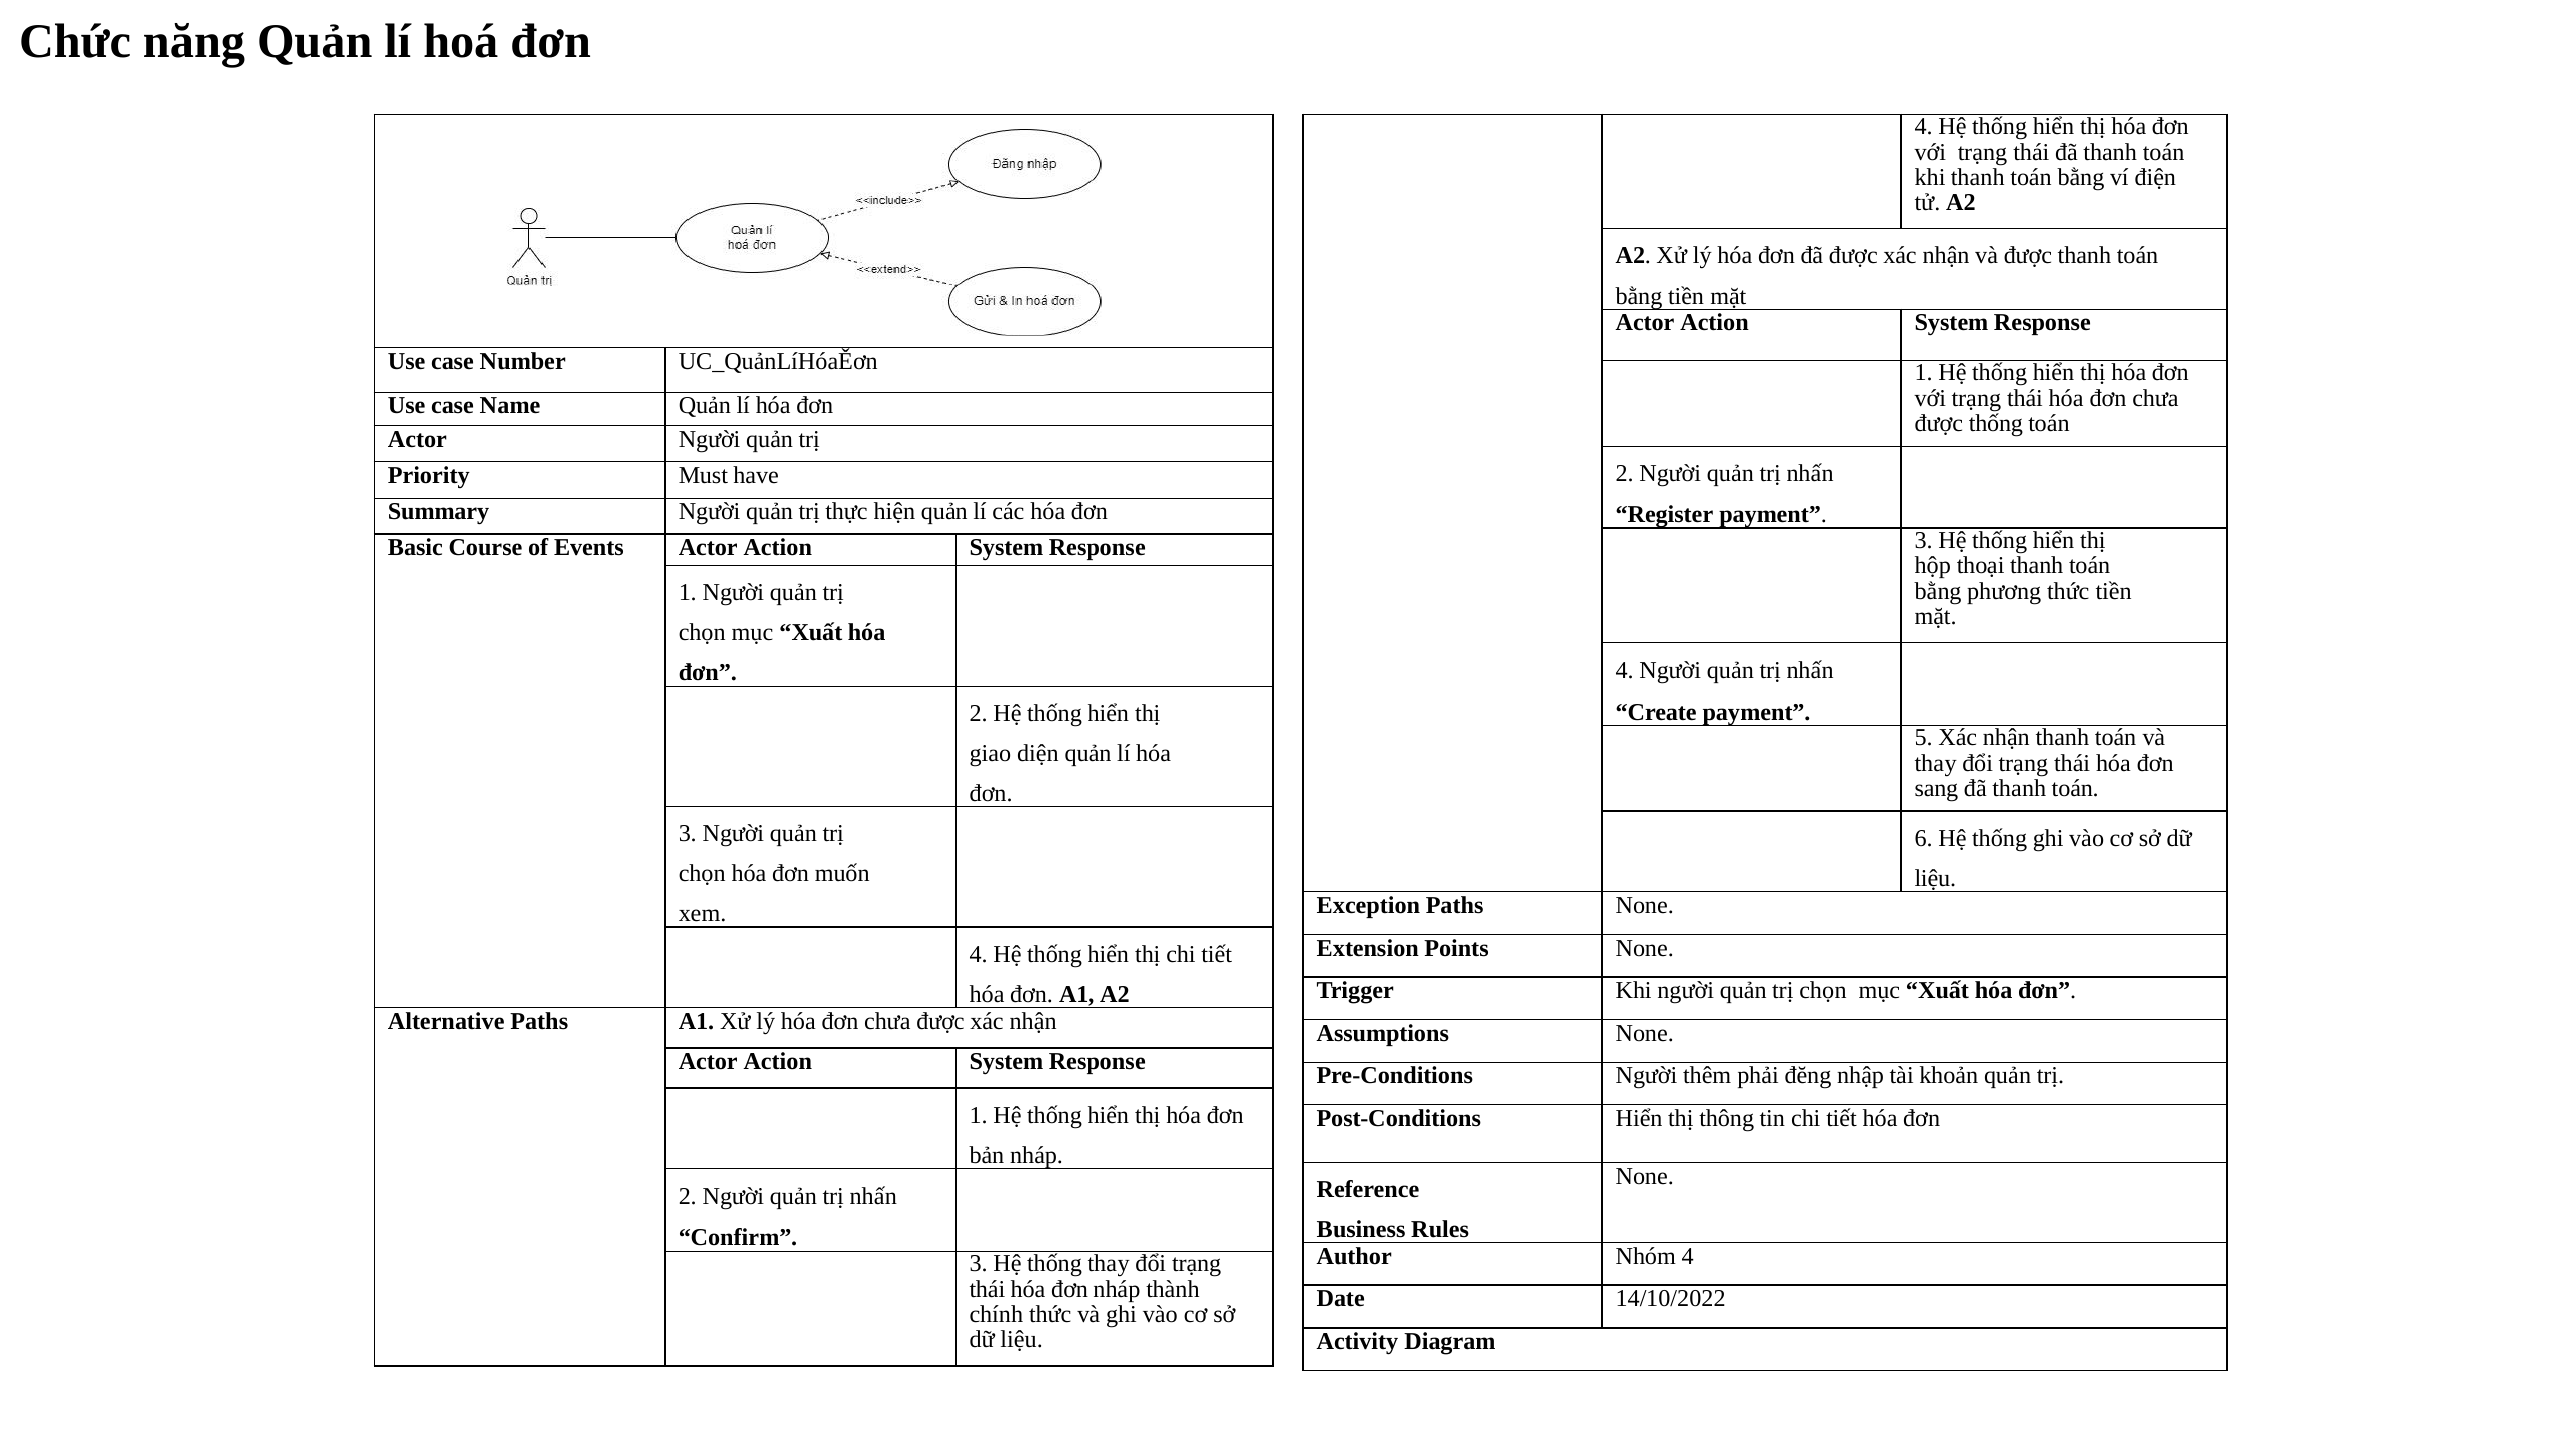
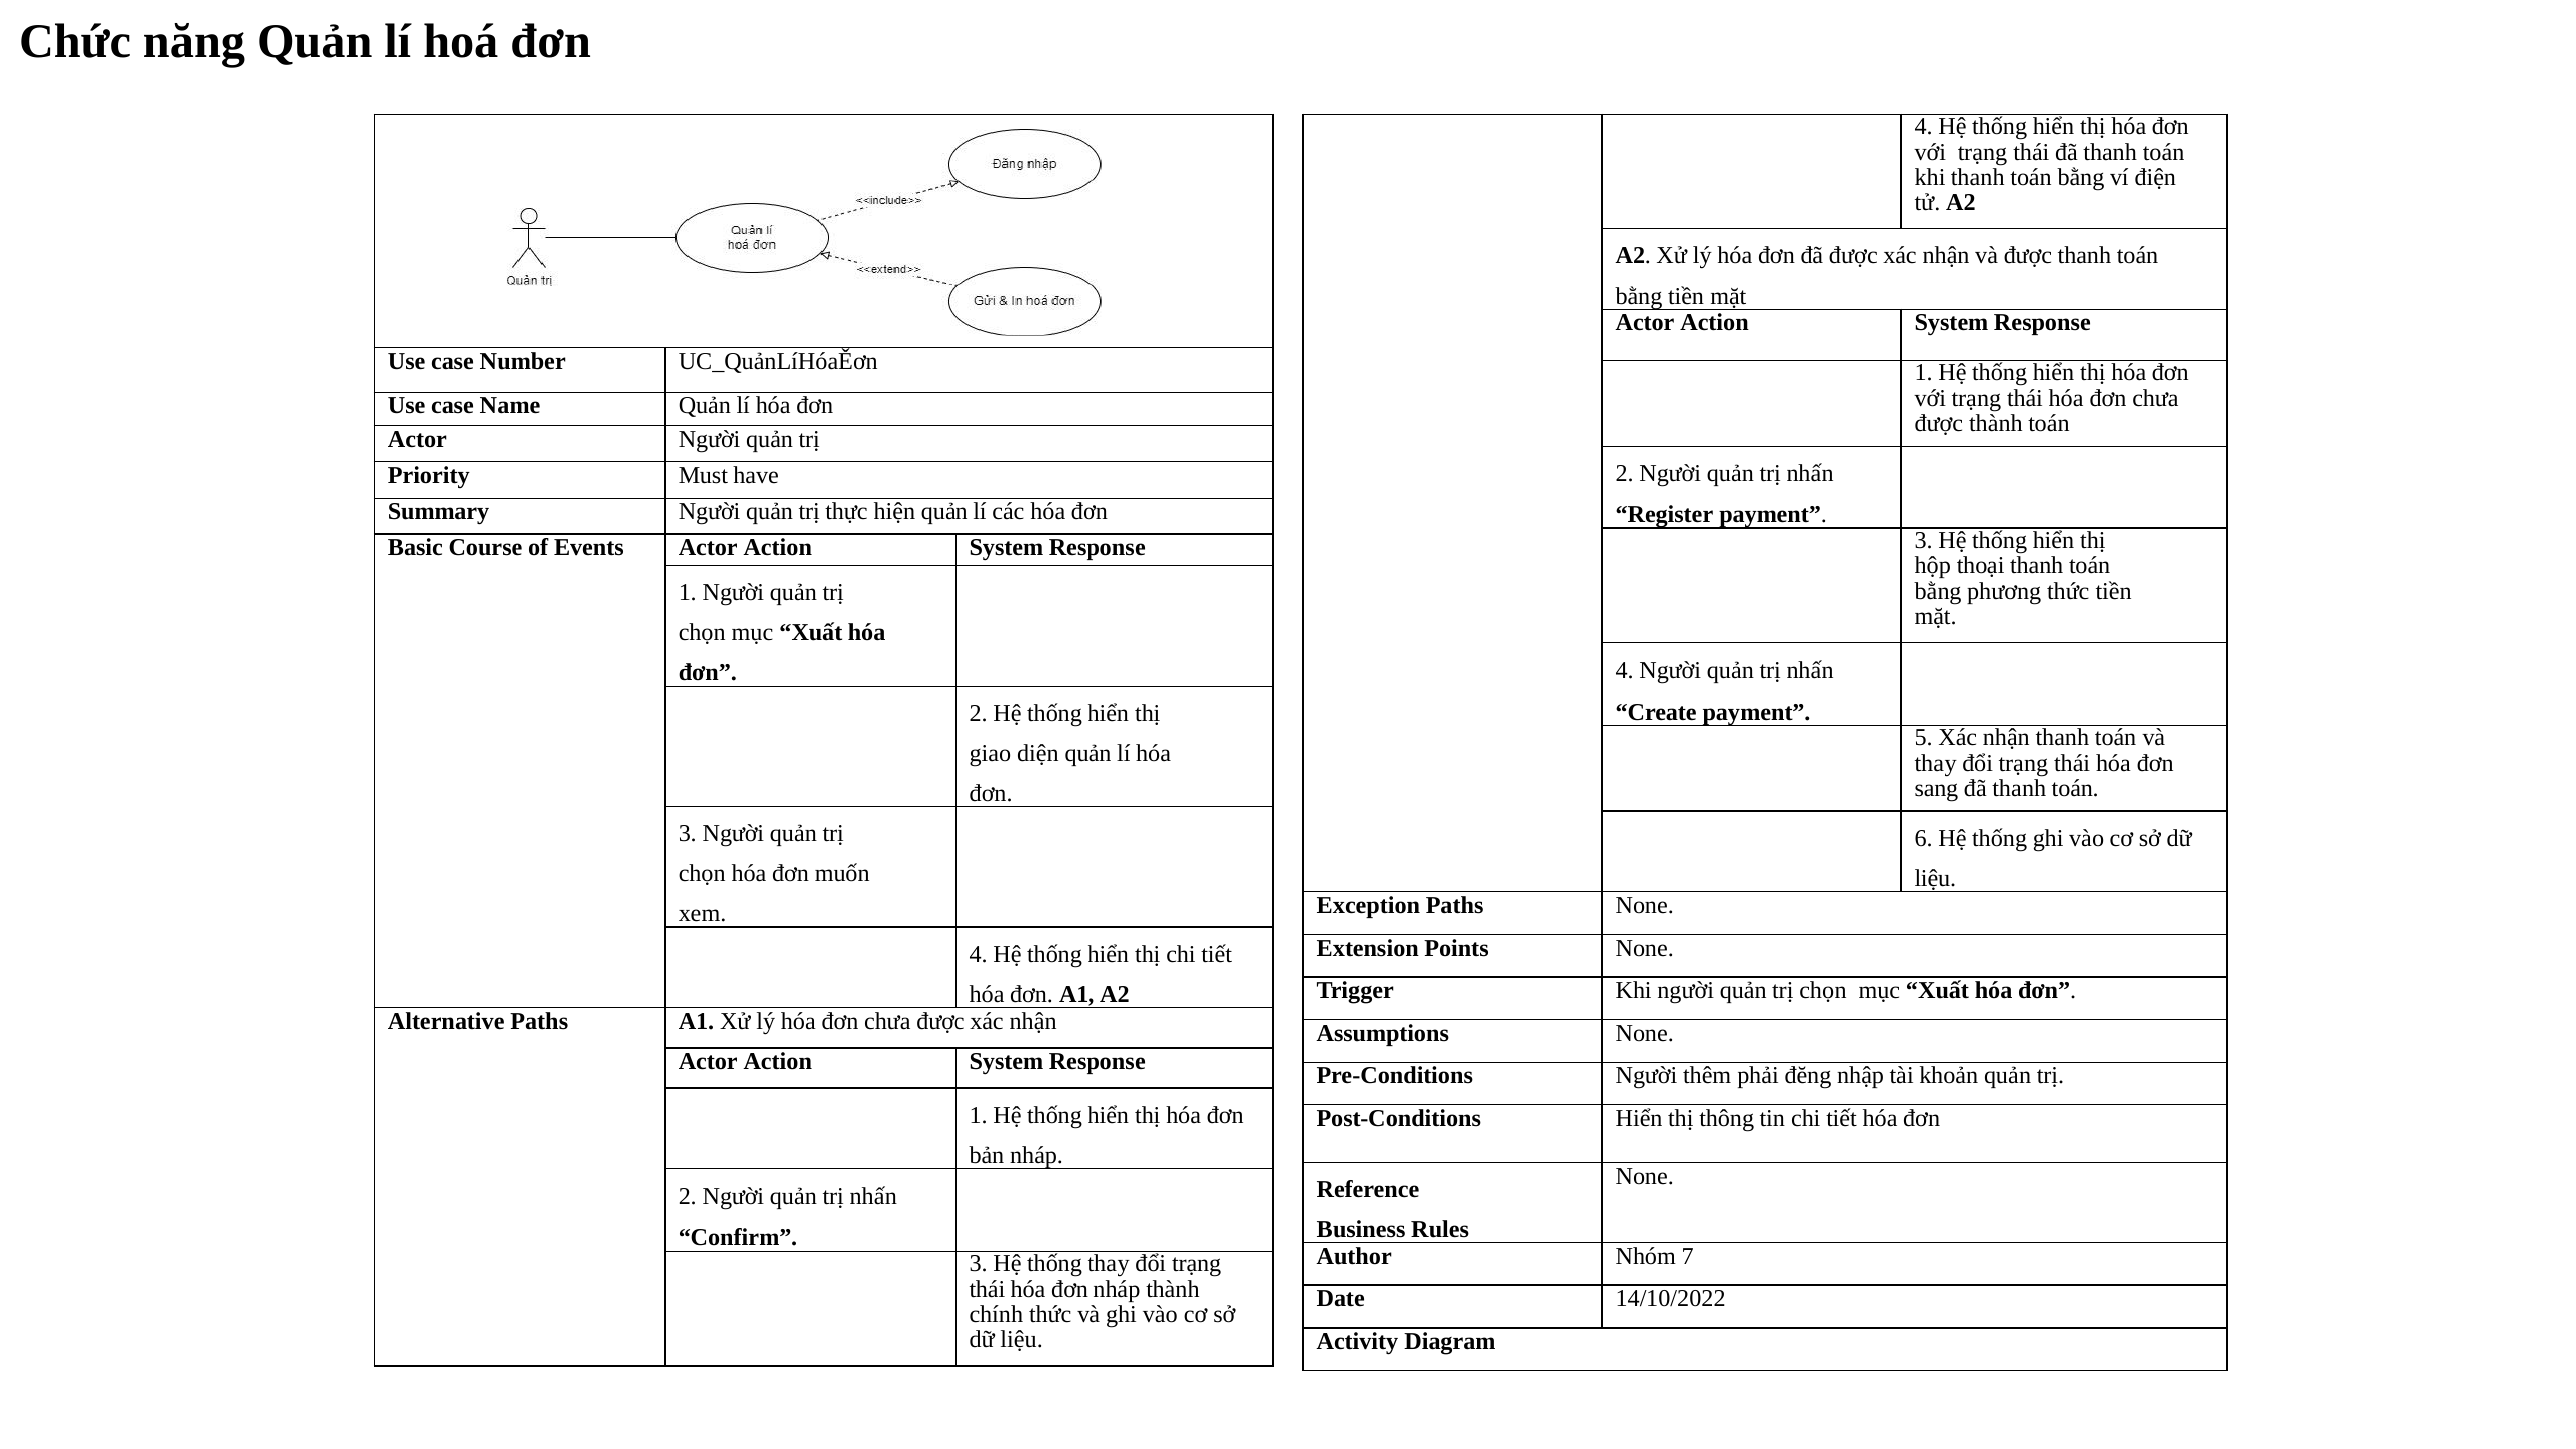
được thống: thống -> thành (1996, 424)
Nhóm 4: 4 -> 7 (1688, 1256)
